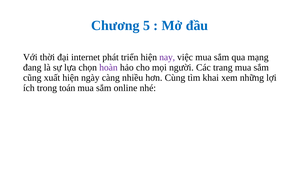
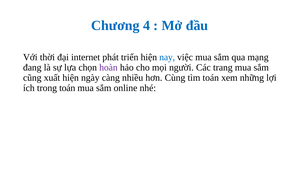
5: 5 -> 4 (147, 25)
nay colour: purple -> blue (167, 57)
tìm khai: khai -> toán (211, 78)
